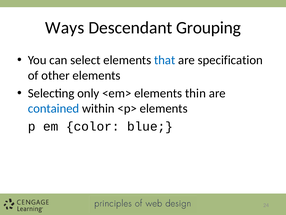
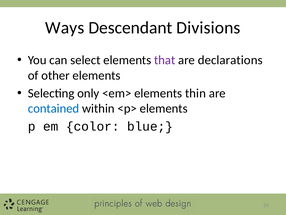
Grouping: Grouping -> Divisions (208, 28)
that colour: blue -> purple (165, 60)
specification: specification -> declarations (230, 60)
